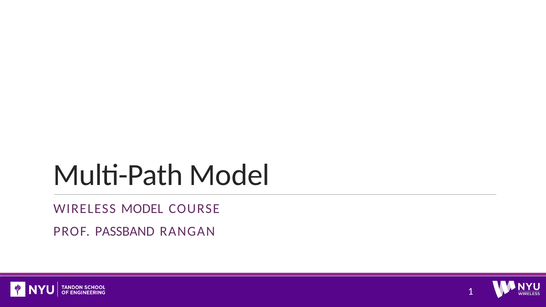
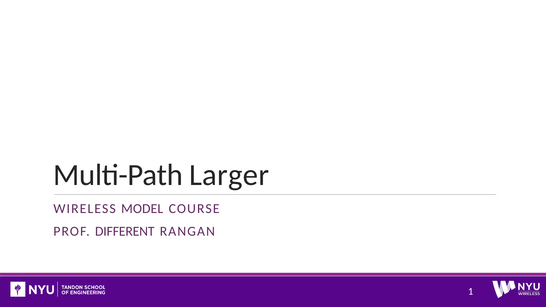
Multi-Path Model: Model -> Larger (229, 175)
PASSBAND: PASSBAND -> DIFFERENT (125, 232)
